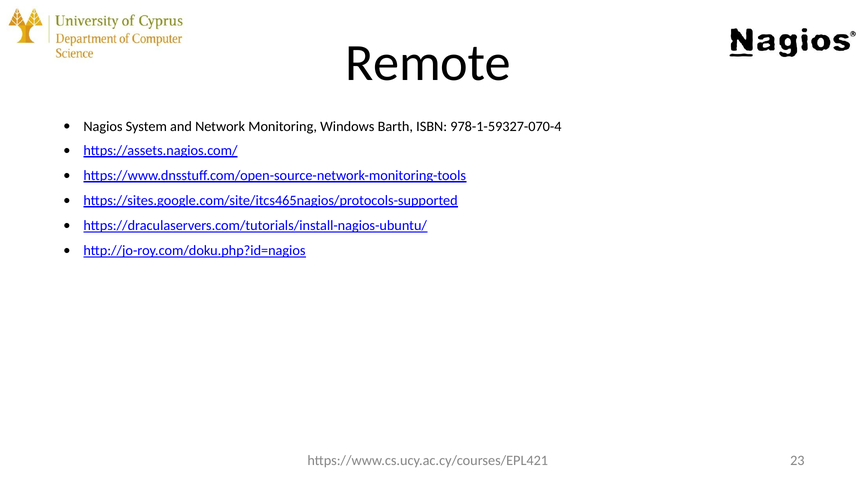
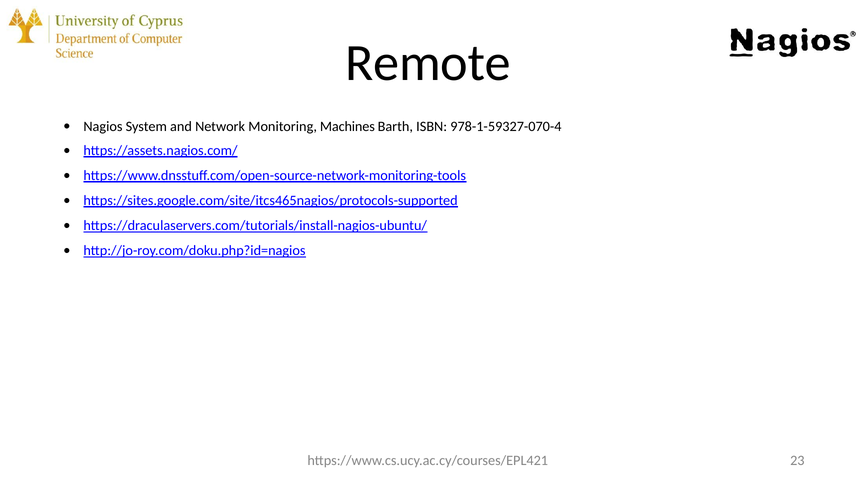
Windows: Windows -> Machines (347, 126)
